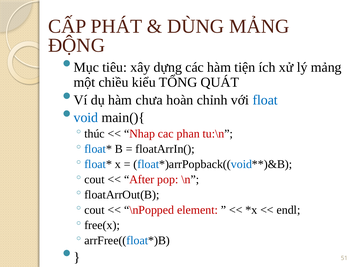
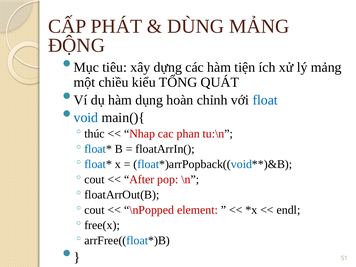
chưa: chưa -> dụng (149, 100)
